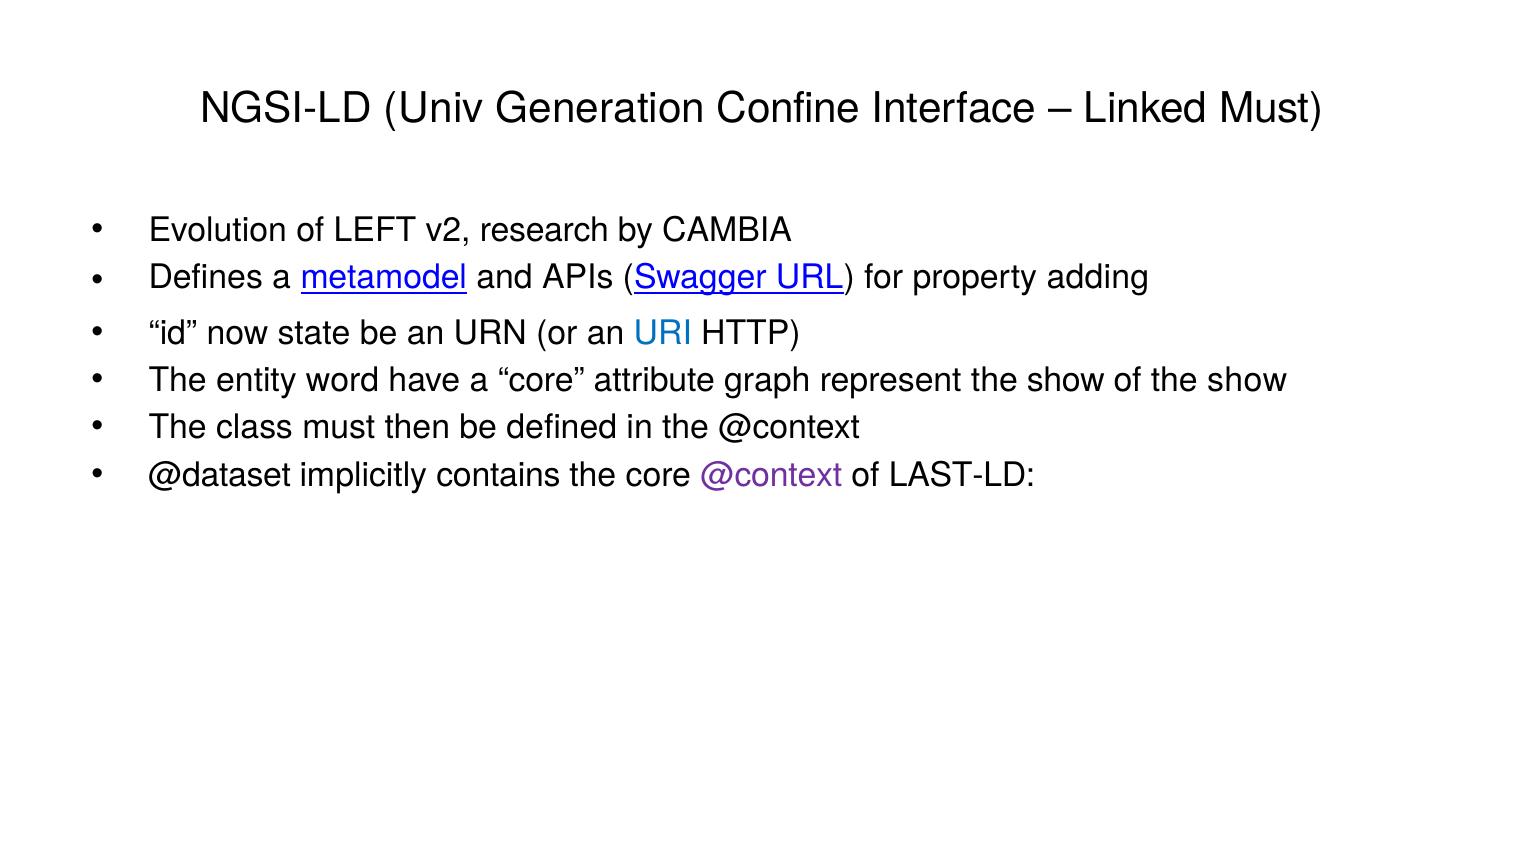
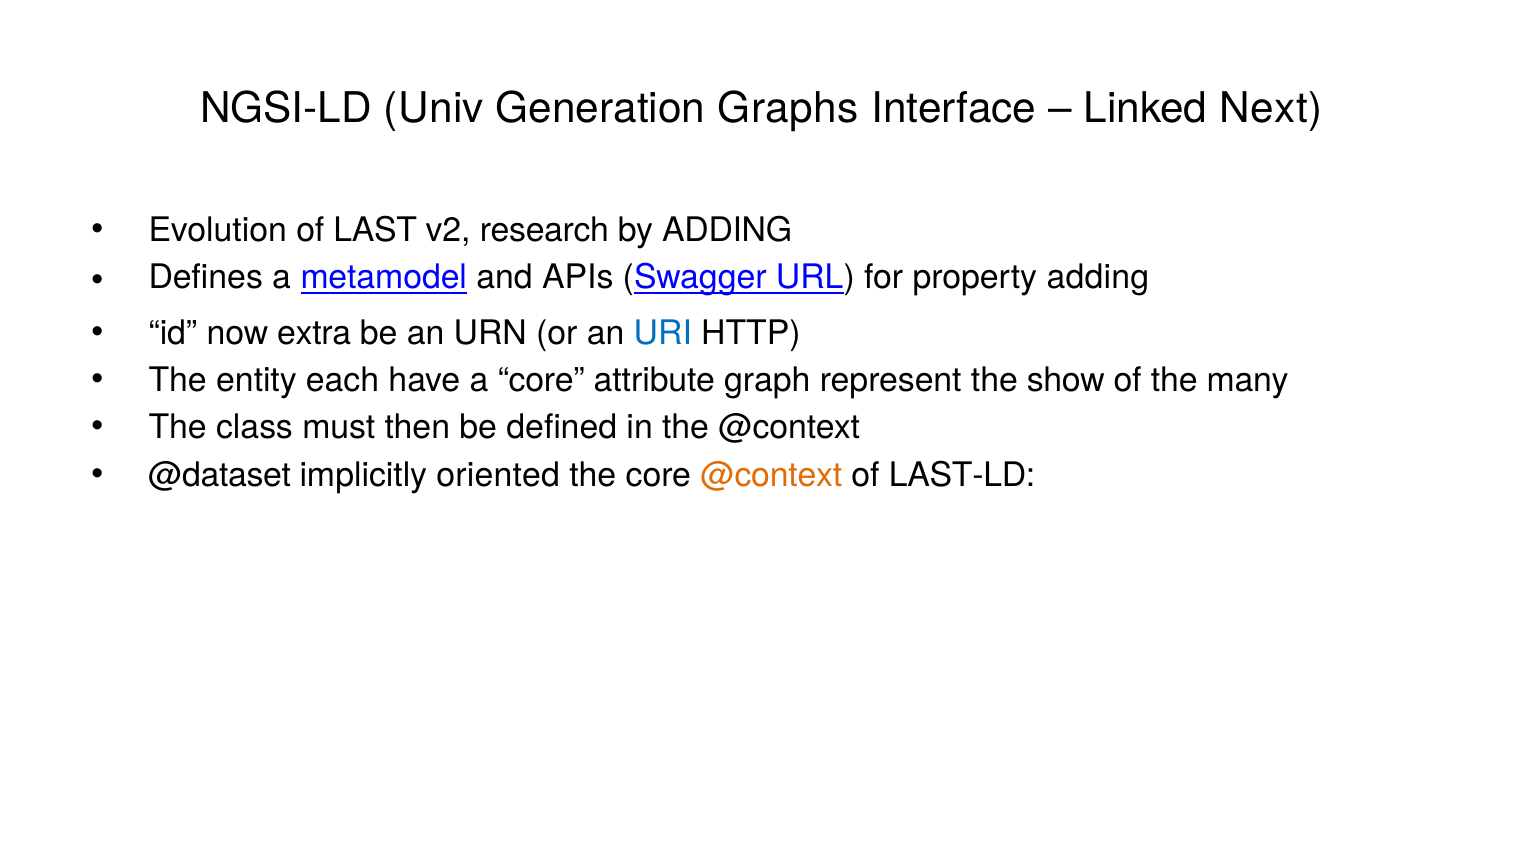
Confine: Confine -> Graphs (788, 109)
Linked Must: Must -> Next (1271, 109)
LEFT: LEFT -> LAST (375, 230)
by CAMBIA: CAMBIA -> ADDING (727, 230)
state: state -> extra (314, 333)
word: word -> each (343, 380)
of the show: show -> many (1248, 380)
contains: contains -> oriented (498, 475)
@context colour: purple -> orange (771, 475)
